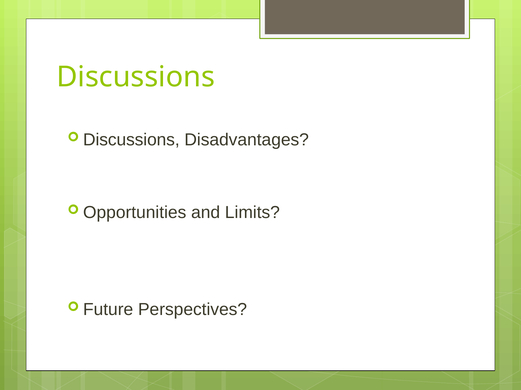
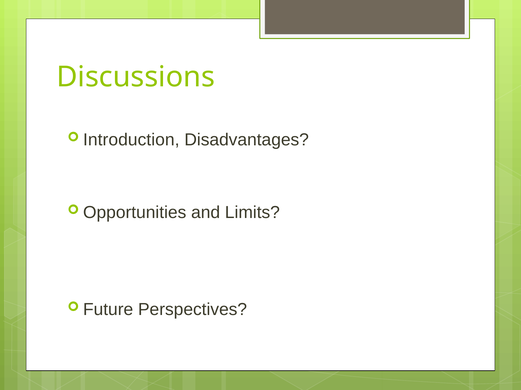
Discussions: Discussions -> Introduction (131, 140)
